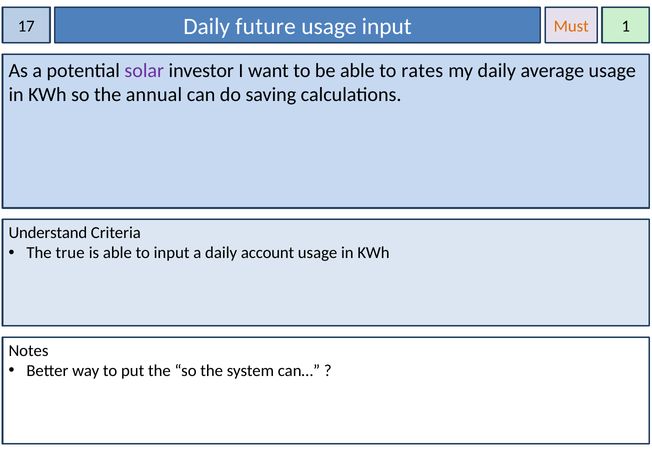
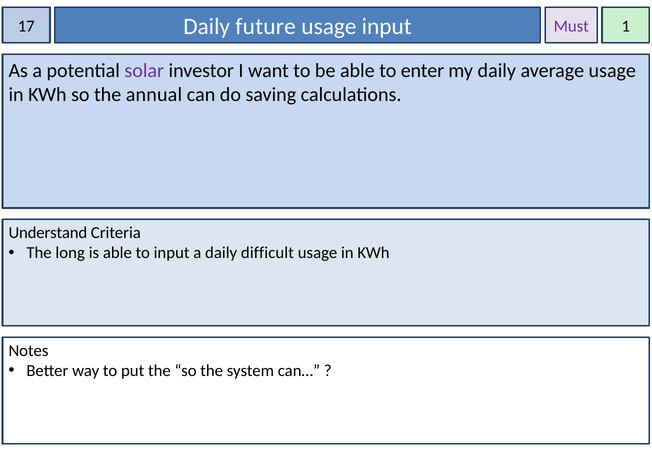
Must colour: orange -> purple (571, 26)
rates: rates -> enter (422, 71)
true: true -> long (70, 253)
account: account -> difficult (267, 253)
